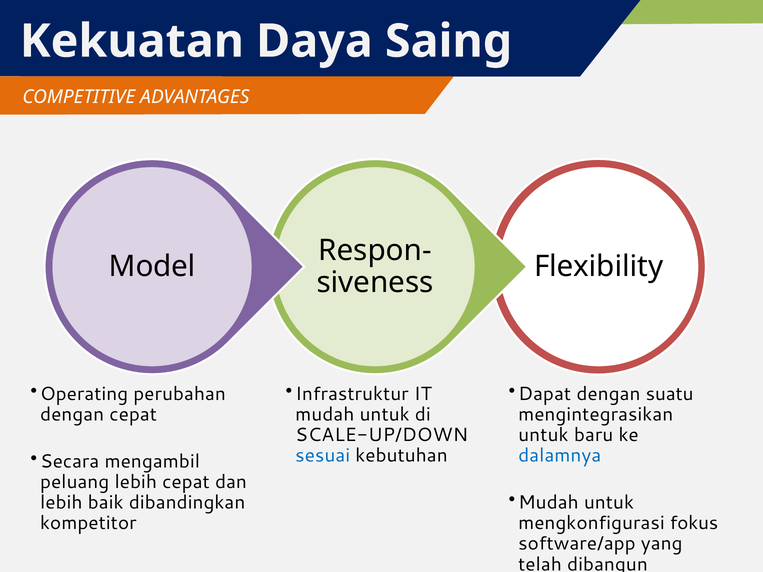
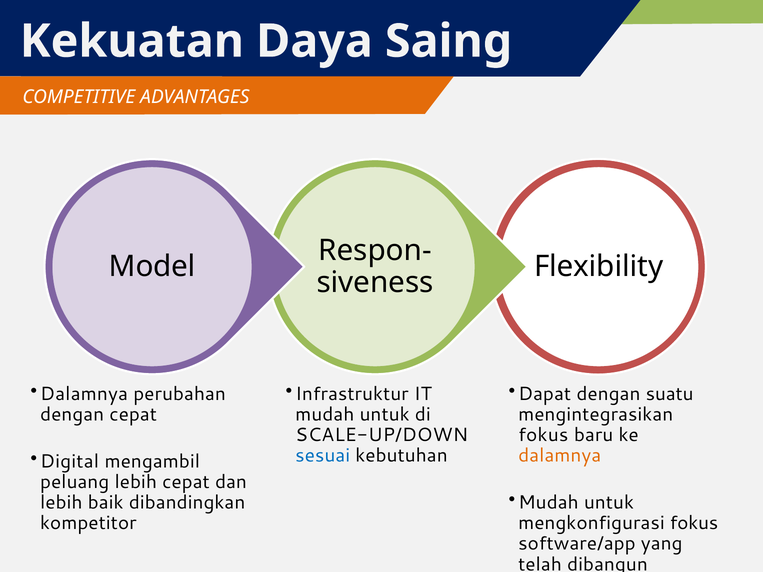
Operating: Operating -> Dalamnya (84, 394)
untuk: untuk -> fokus (543, 435)
dalamnya colour: blue -> orange (560, 456)
Secara: Secara -> Digital (70, 461)
